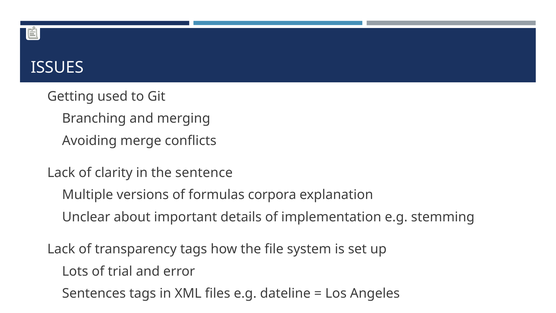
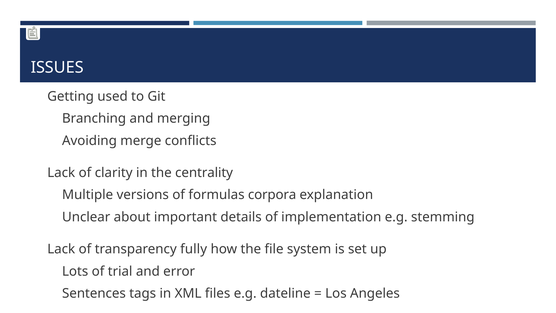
sentence: sentence -> centrality (204, 173)
transparency tags: tags -> fully (194, 249)
